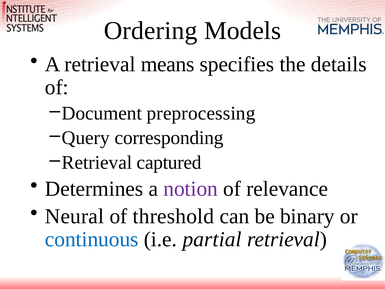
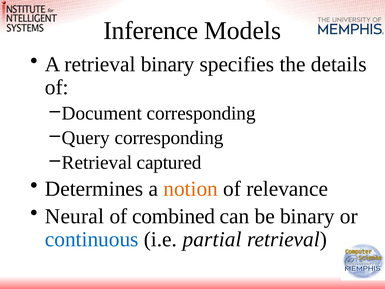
Ordering: Ordering -> Inference (151, 31)
retrieval means: means -> binary (168, 64)
Document preprocessing: preprocessing -> corresponding (201, 113)
notion colour: purple -> orange (191, 189)
threshold: threshold -> combined (174, 216)
